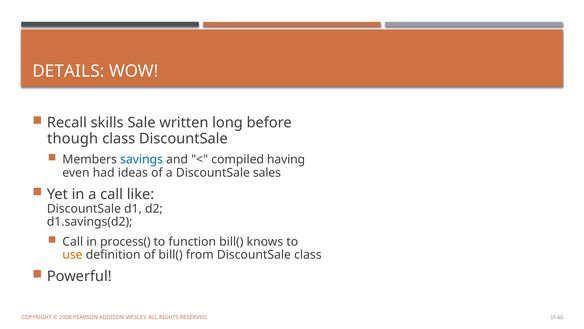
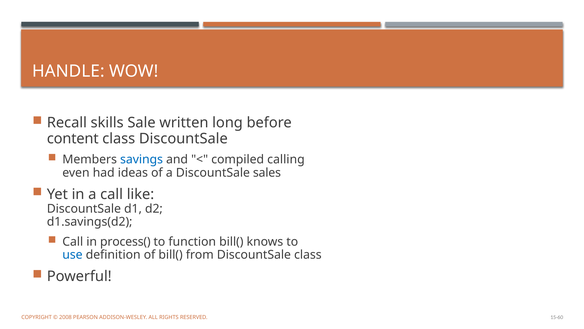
DETAILS: DETAILS -> HANDLE (68, 71)
though: though -> content (73, 138)
having: having -> calling (286, 159)
use colour: orange -> blue (72, 254)
